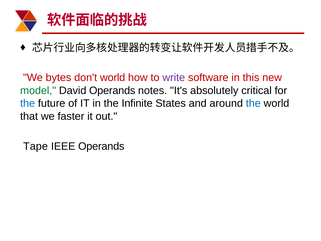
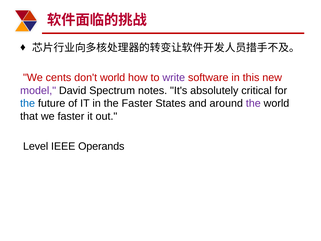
bytes: bytes -> cents (58, 78)
model colour: green -> purple (38, 90)
David Operands: Operands -> Spectrum (112, 90)
the Infinite: Infinite -> Faster (137, 103)
the colour: blue -> purple (253, 103)
Tape: Tape -> Level (36, 146)
